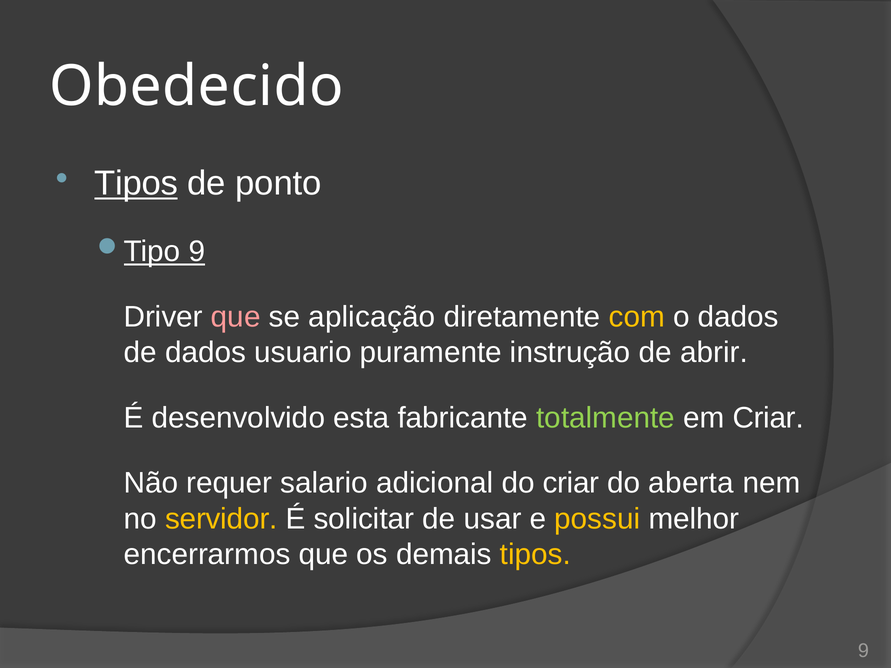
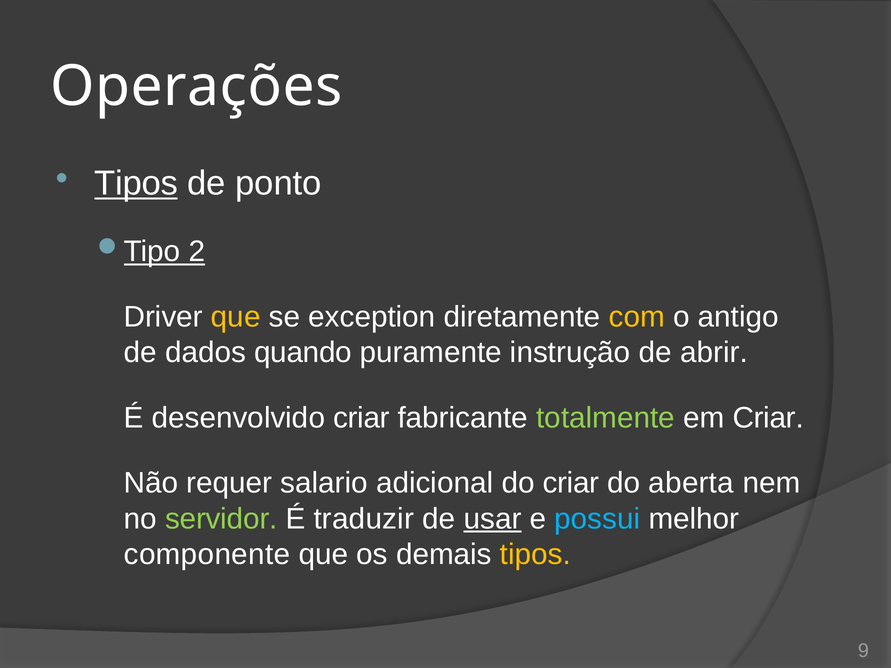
Obedecido: Obedecido -> Operações (196, 86)
9: 9 -> 2 (197, 252)
que colour: pink -> yellow (236, 317)
aplicação: aplicação -> exception (372, 317)
o dados: dados -> antigo (738, 317)
usuario: usuario -> quando (303, 353)
desenvolvido esta: esta -> criar (362, 418)
servidor colour: yellow -> light green (221, 519)
solicitar: solicitar -> traduzir (364, 519)
usar underline: none -> present (493, 519)
possui colour: yellow -> light blue (597, 519)
encerrarmos: encerrarmos -> componente (207, 555)
